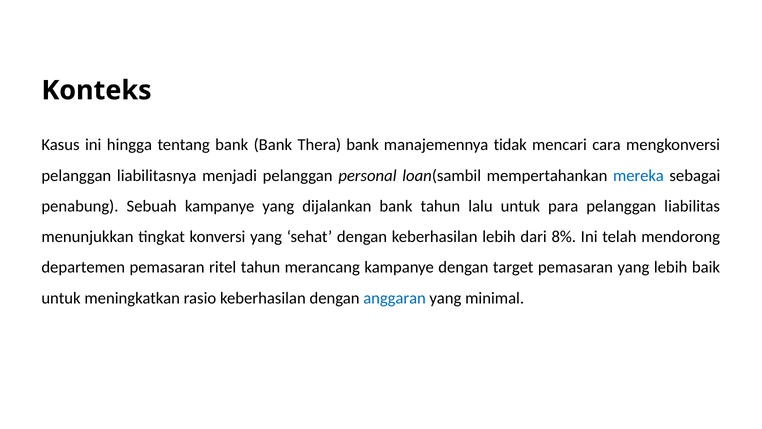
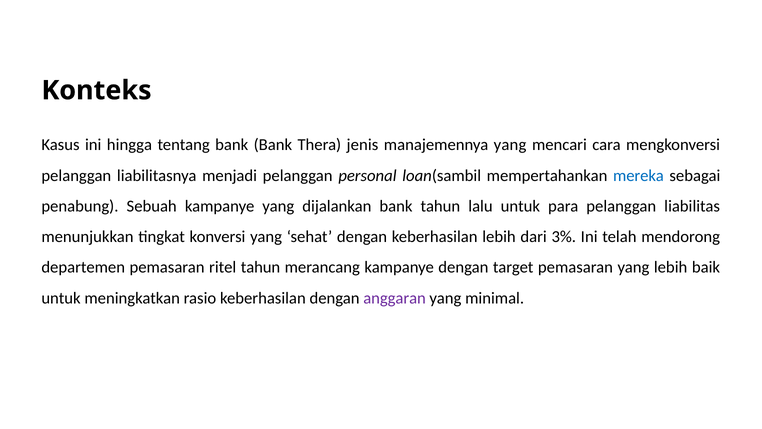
Thera bank: bank -> jenis (362, 145)
manajemennya tidak: tidak -> yang (510, 145)
8%: 8% -> 3% (564, 237)
anggaran colour: blue -> purple (395, 298)
